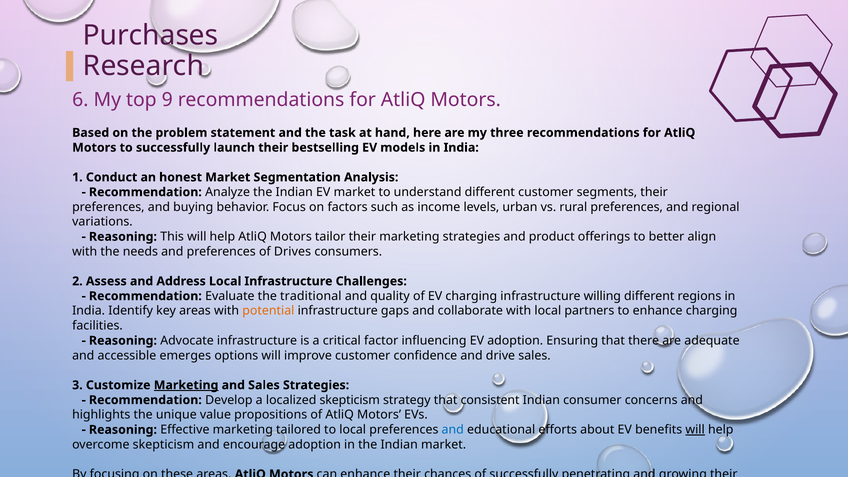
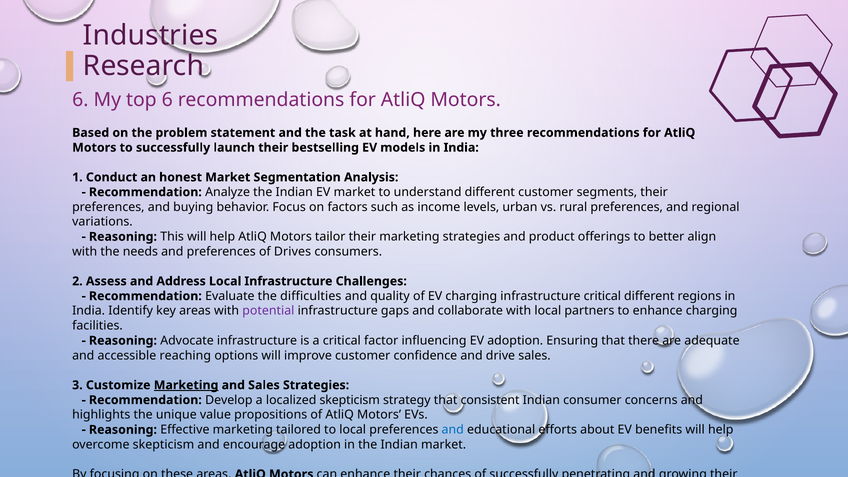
Purchases: Purchases -> Industries (151, 35)
top 9: 9 -> 6 (167, 100)
traditional: traditional -> difficulties (311, 296)
infrastructure willing: willing -> critical (602, 296)
potential colour: orange -> purple (268, 311)
emerges: emerges -> reaching (185, 355)
will underline: present -> none (695, 430)
